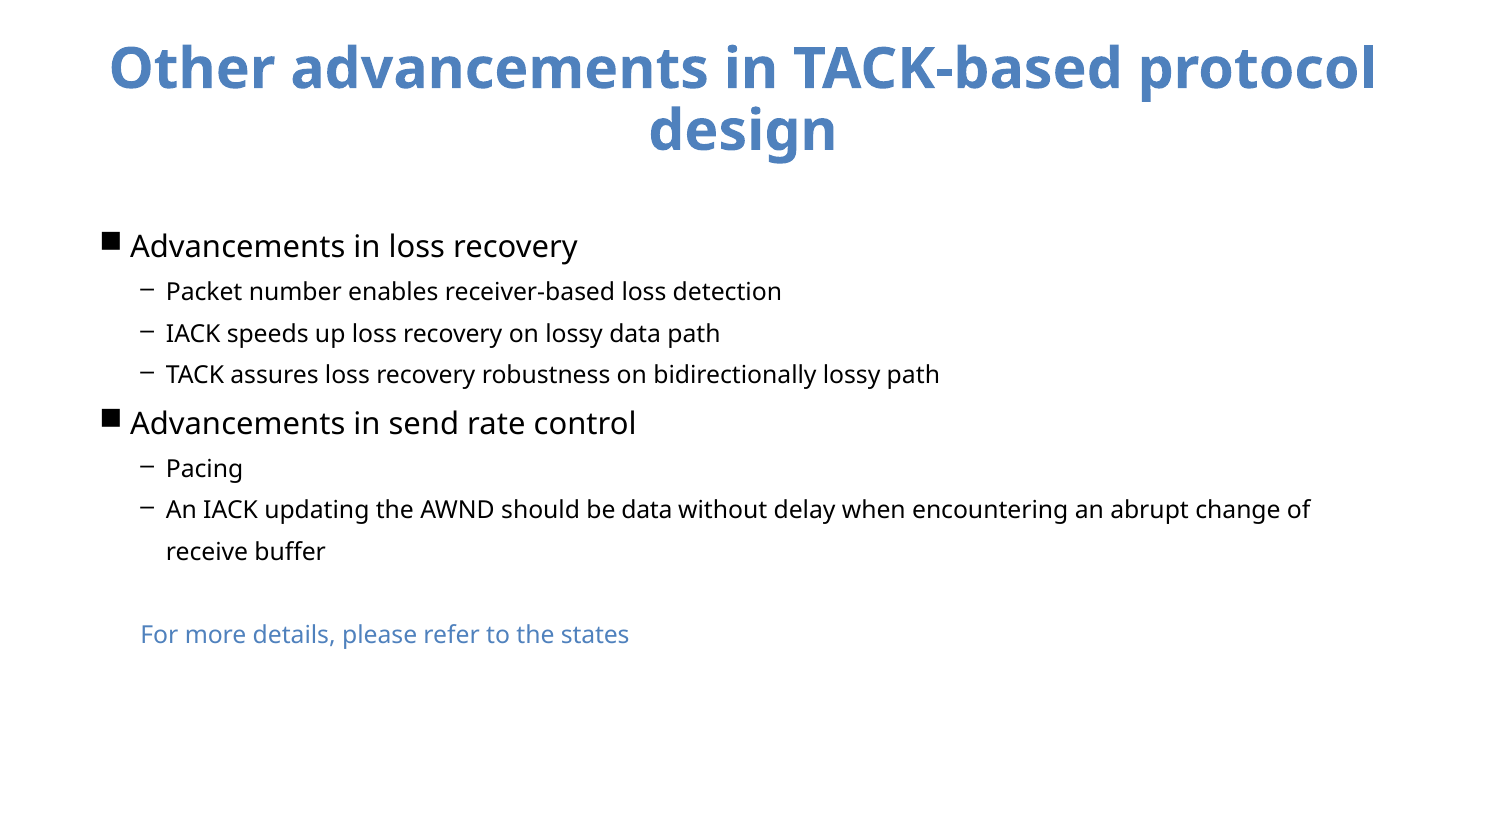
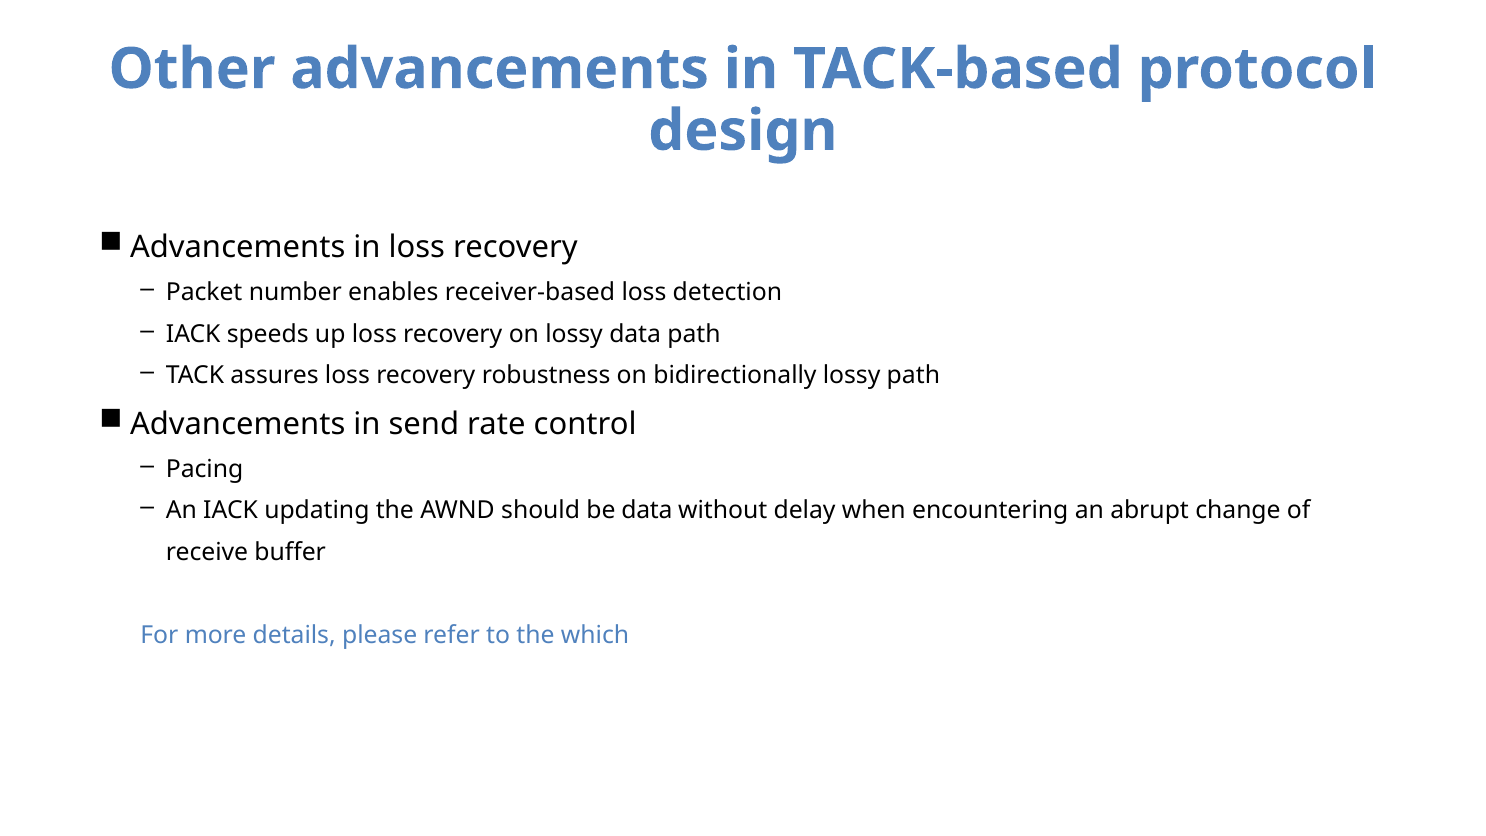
states: states -> which (595, 635)
